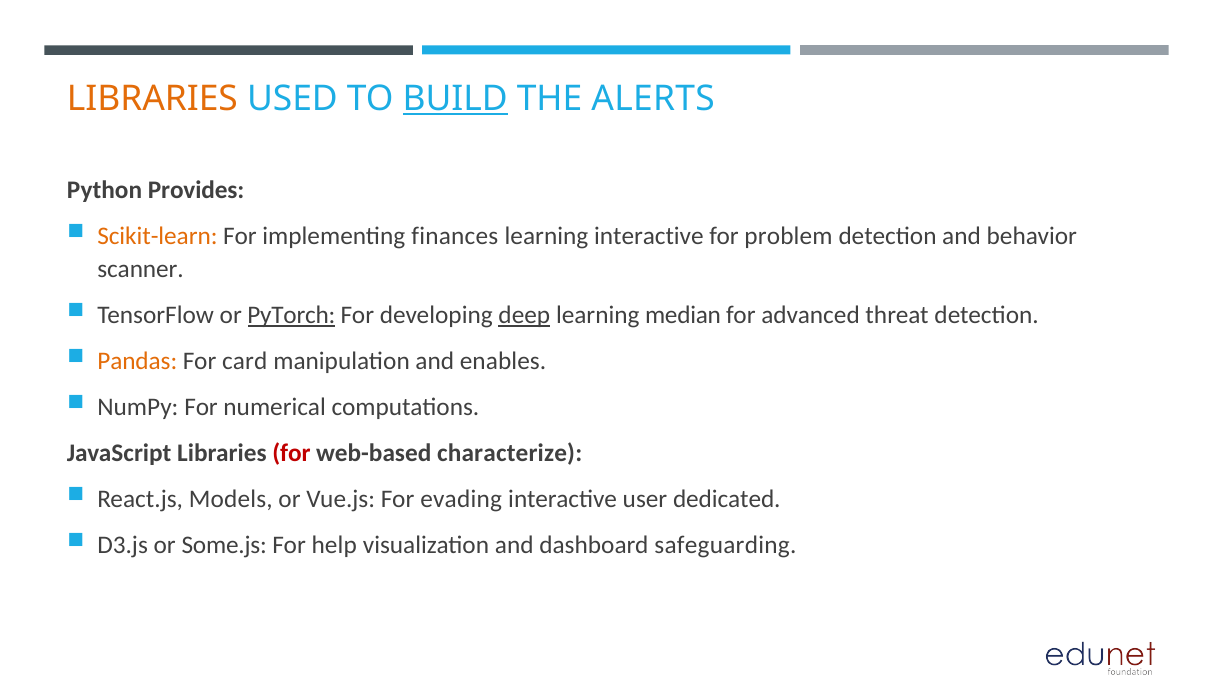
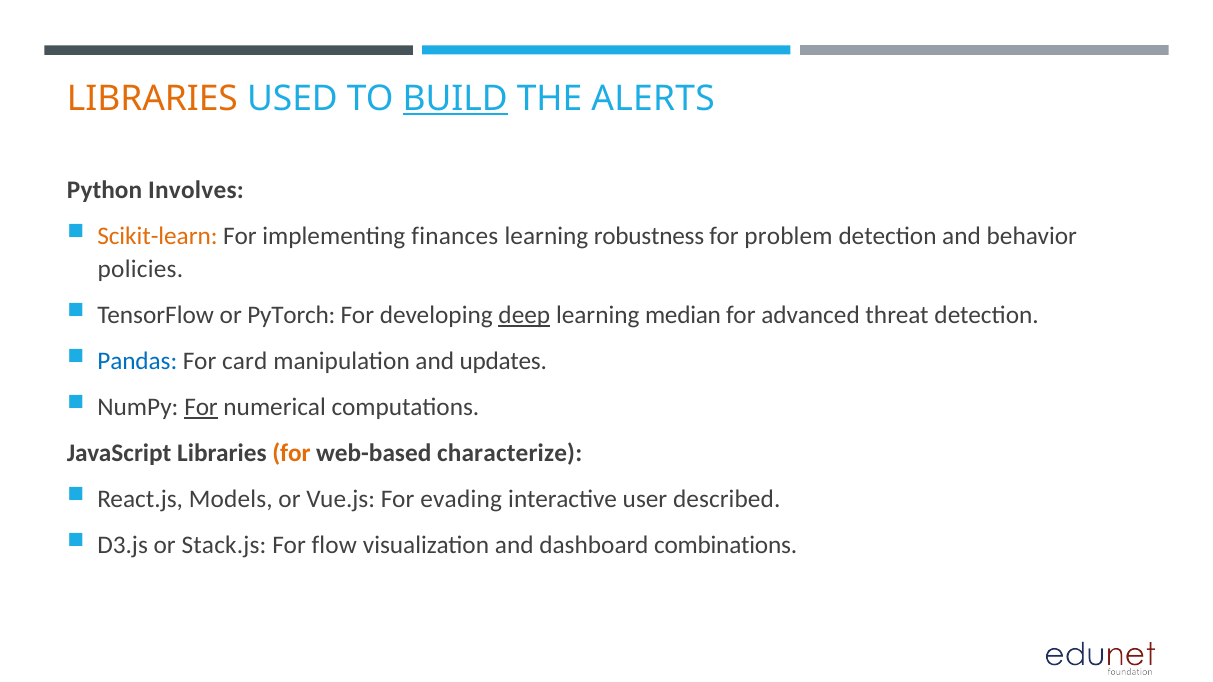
Provides: Provides -> Involves (196, 190)
learning interactive: interactive -> robustness (649, 236)
scanner: scanner -> policies (140, 269)
PyTorch underline: present -> none (291, 315)
Pandas colour: orange -> blue (137, 361)
enables: enables -> updates (503, 361)
For underline: none -> present (201, 407)
for colour: red -> orange (291, 453)
dedicated: dedicated -> described (727, 499)
Some.js: Some.js -> Stack.js (224, 545)
help: help -> flow (334, 545)
safeguarding: safeguarding -> combinations (726, 545)
